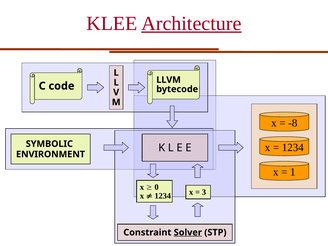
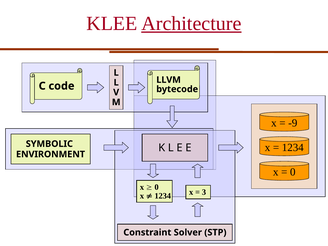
-8: -8 -> -9 (293, 123)
1: 1 -> 0 (293, 172)
Solver underline: present -> none (188, 232)
